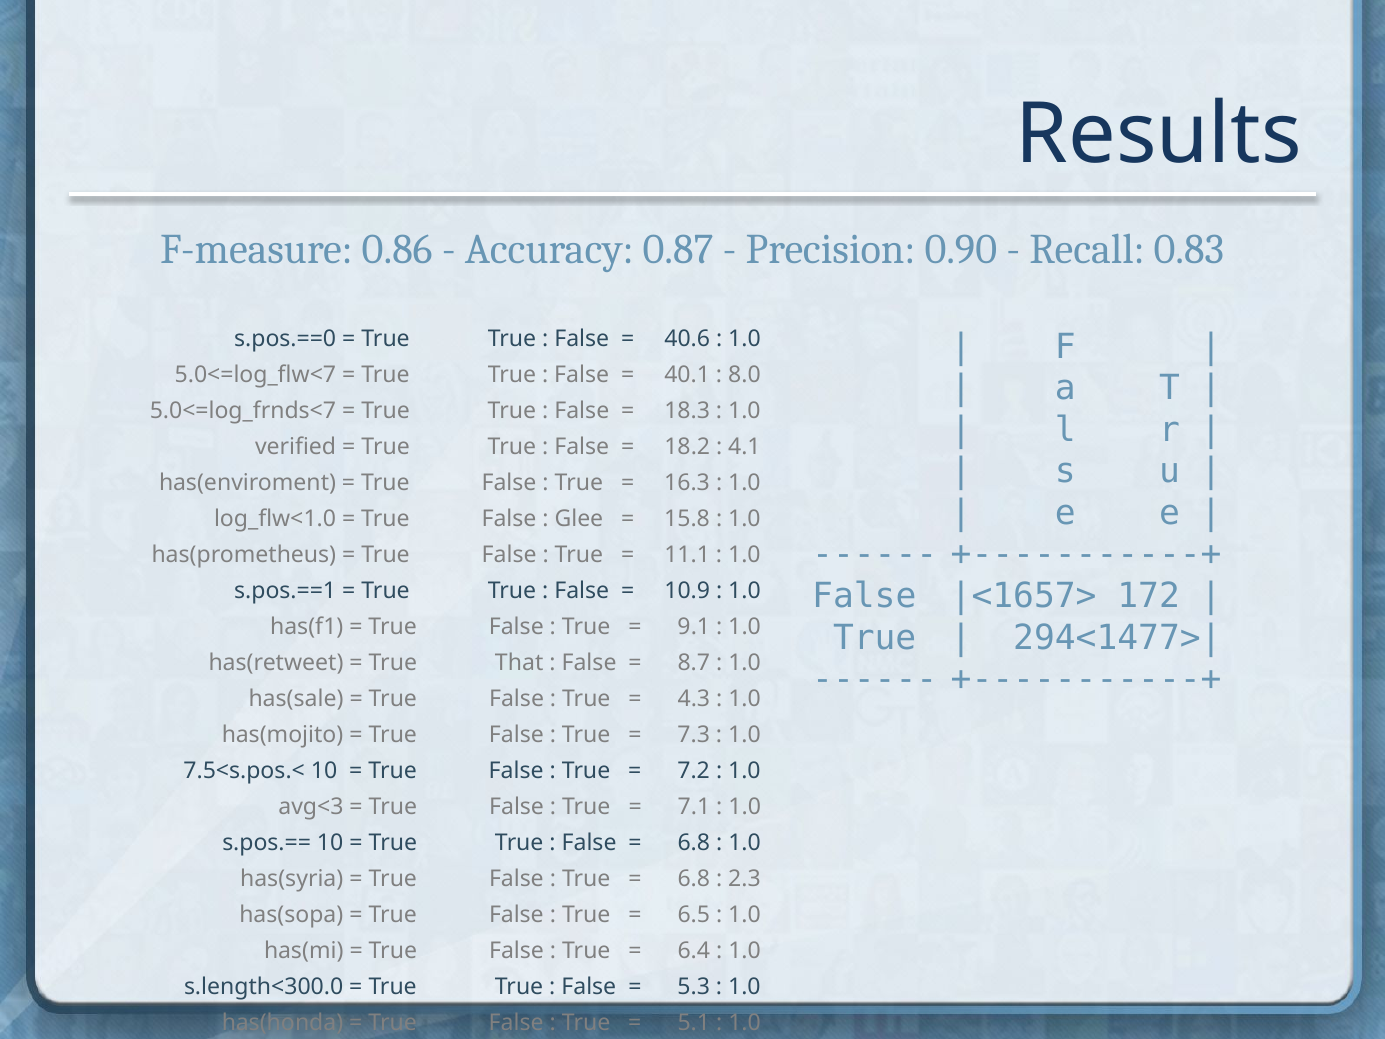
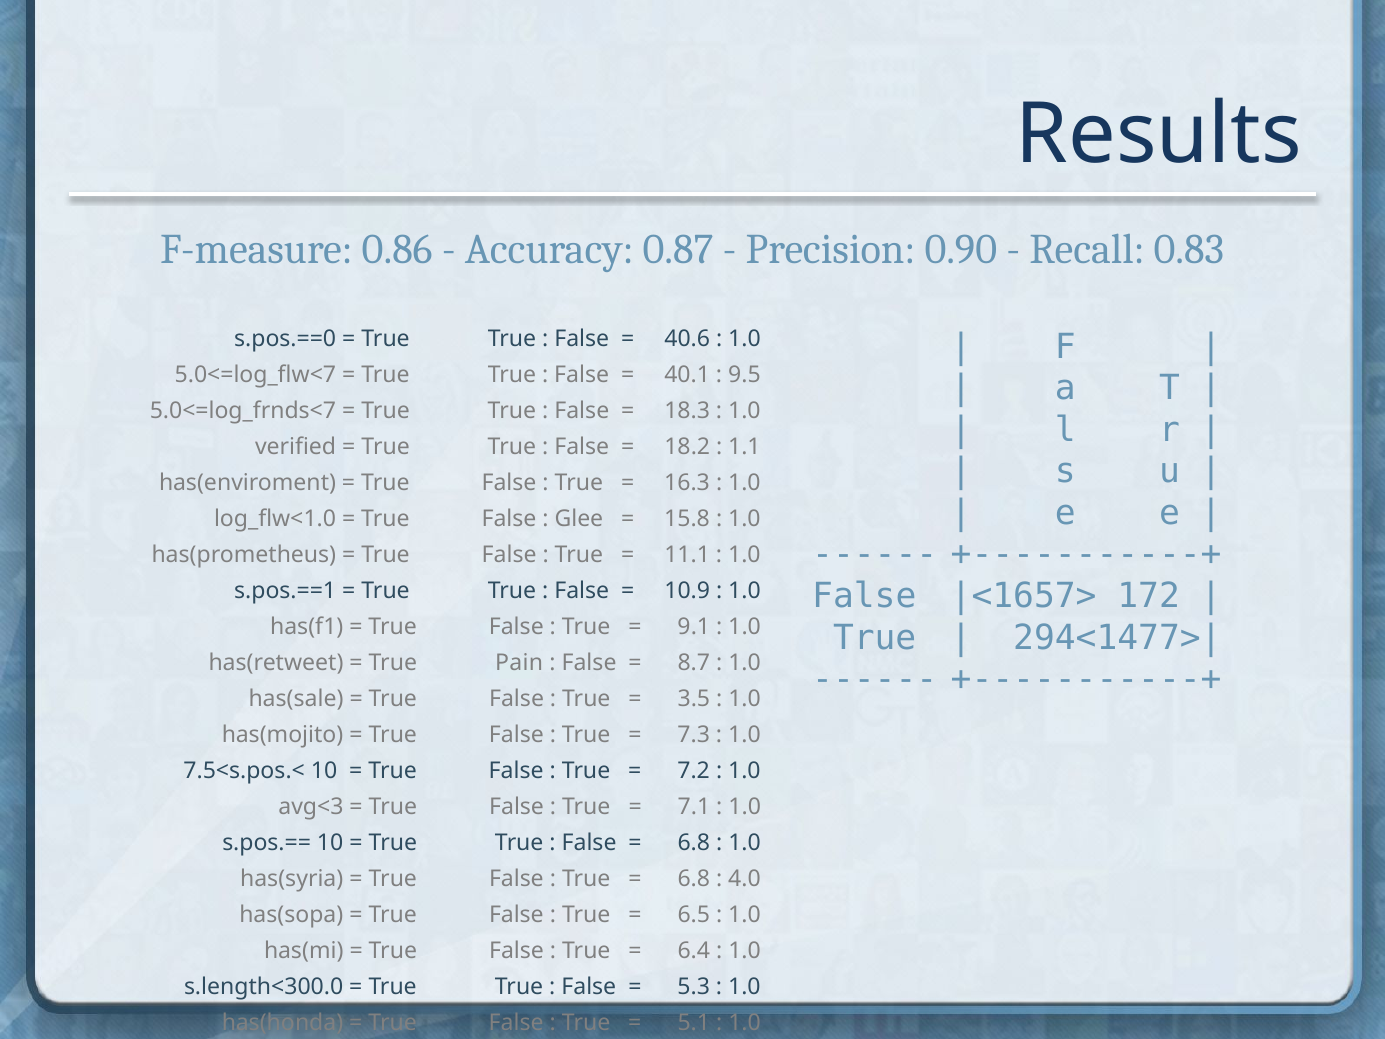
8.0: 8.0 -> 9.5 (744, 375)
4.1: 4.1 -> 1.1 (744, 447)
That: That -> Pain (519, 663)
4.3: 4.3 -> 3.5 (694, 699)
2.3: 2.3 -> 4.0 (745, 879)
